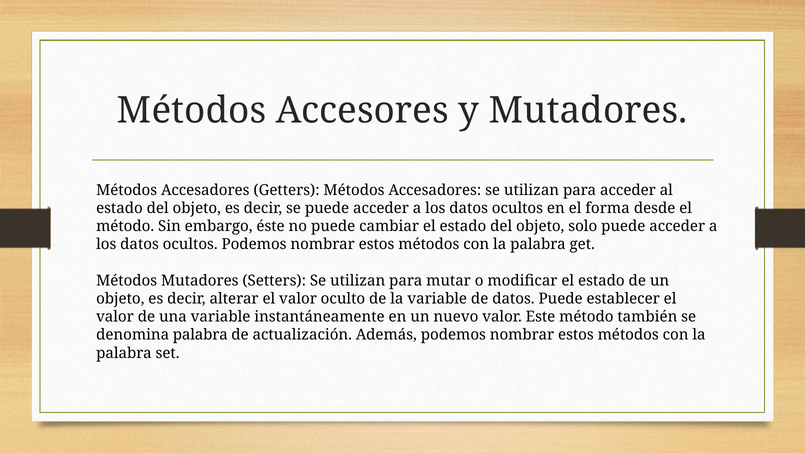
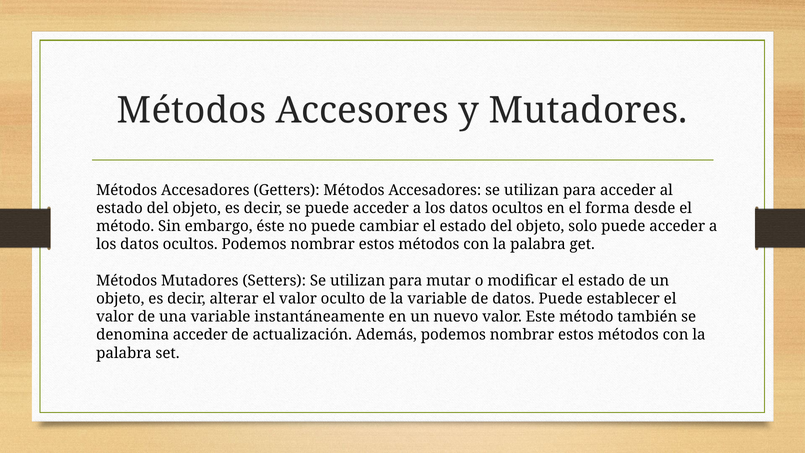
denomina palabra: palabra -> acceder (200, 335)
